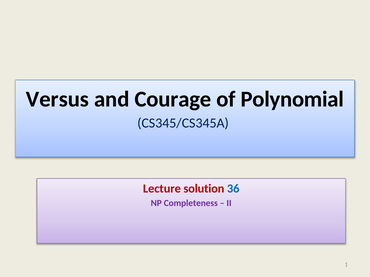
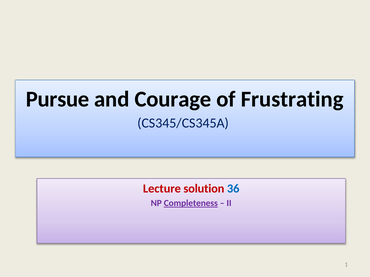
Versus: Versus -> Pursue (58, 99)
Polynomial: Polynomial -> Frustrating (292, 99)
Completeness underline: none -> present (191, 204)
